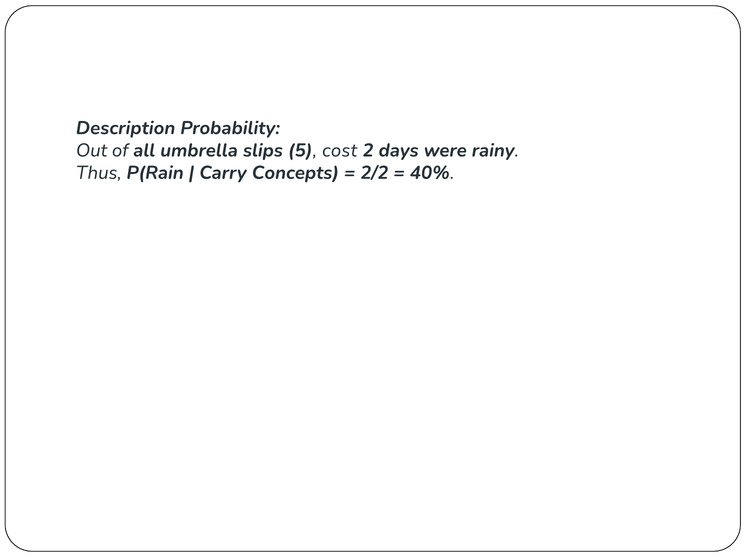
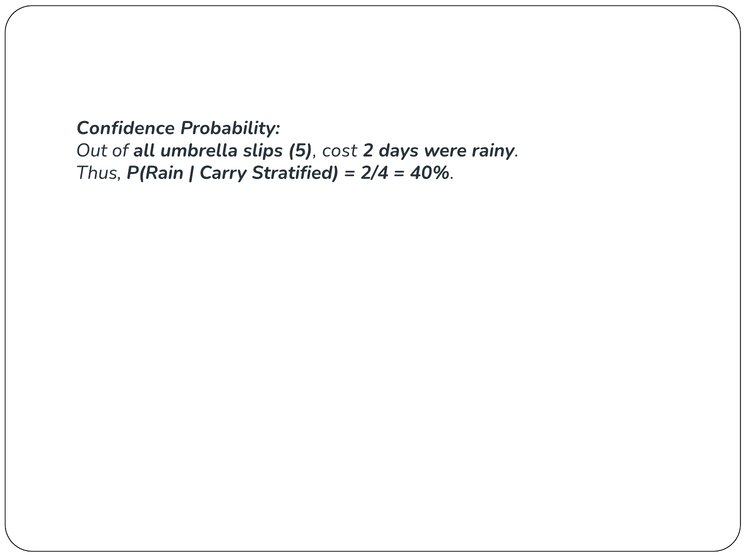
Description: Description -> Confidence (125, 128)
Concepts: Concepts -> Stratified (295, 173)
2/2: 2/2 -> 2/4 (374, 173)
